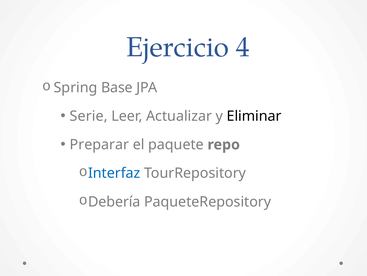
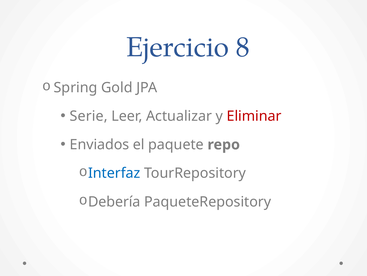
4: 4 -> 8 (243, 47)
Base: Base -> Gold (117, 87)
Eliminar colour: black -> red (254, 116)
Preparar: Preparar -> Enviados (99, 144)
